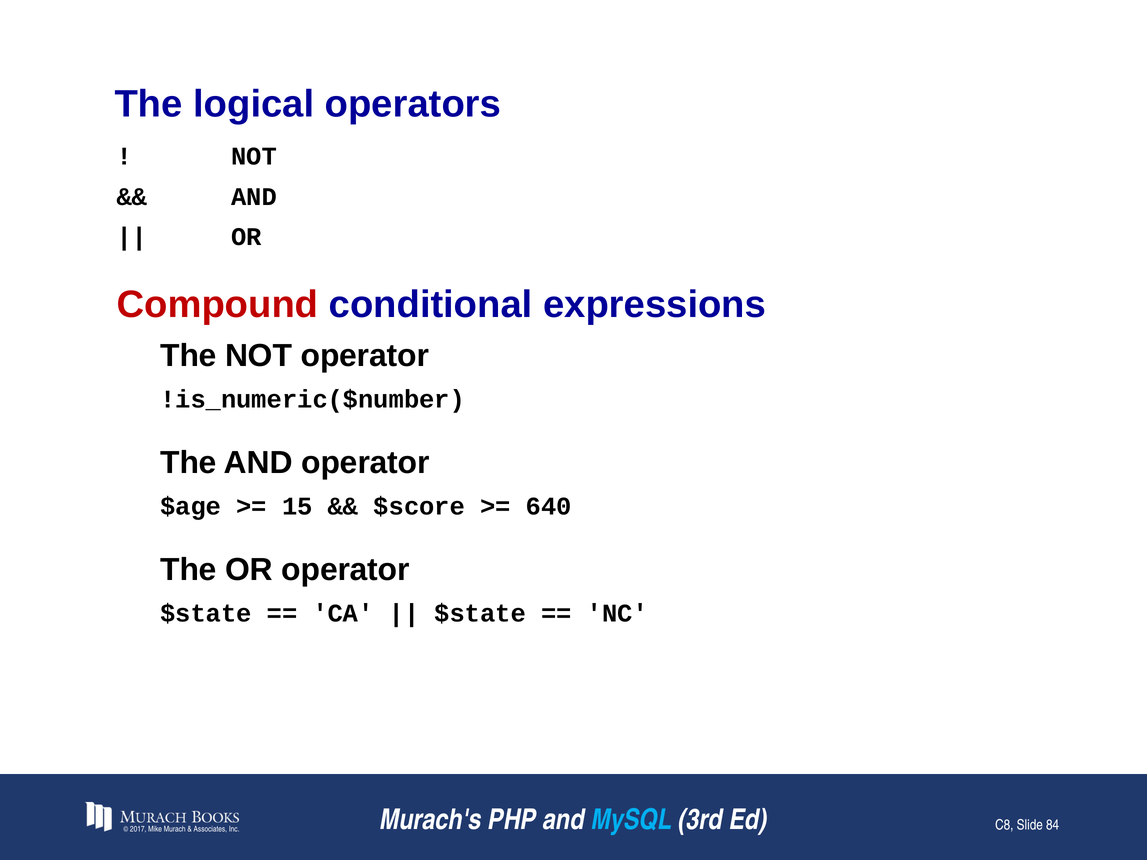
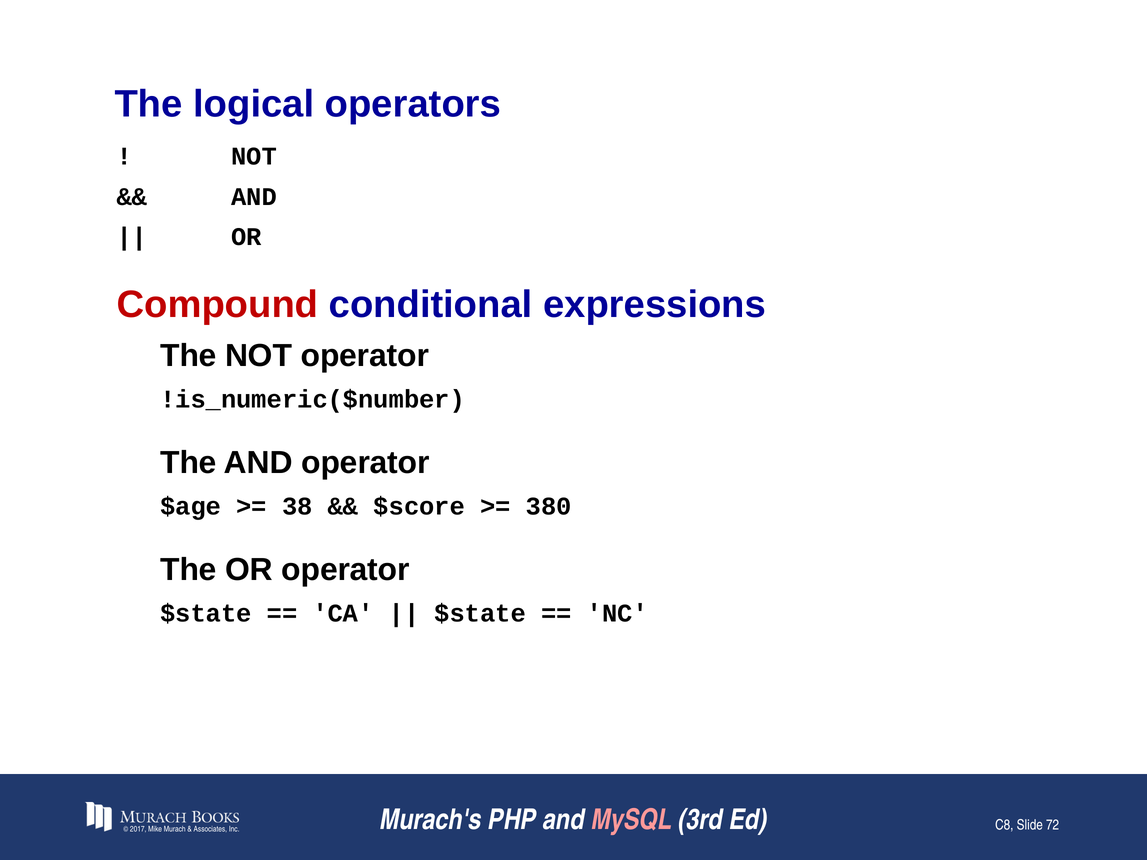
15: 15 -> 38 (297, 506)
640: 640 -> 380 (549, 506)
MySQL colour: light blue -> pink (632, 820)
84: 84 -> 72 (1053, 825)
